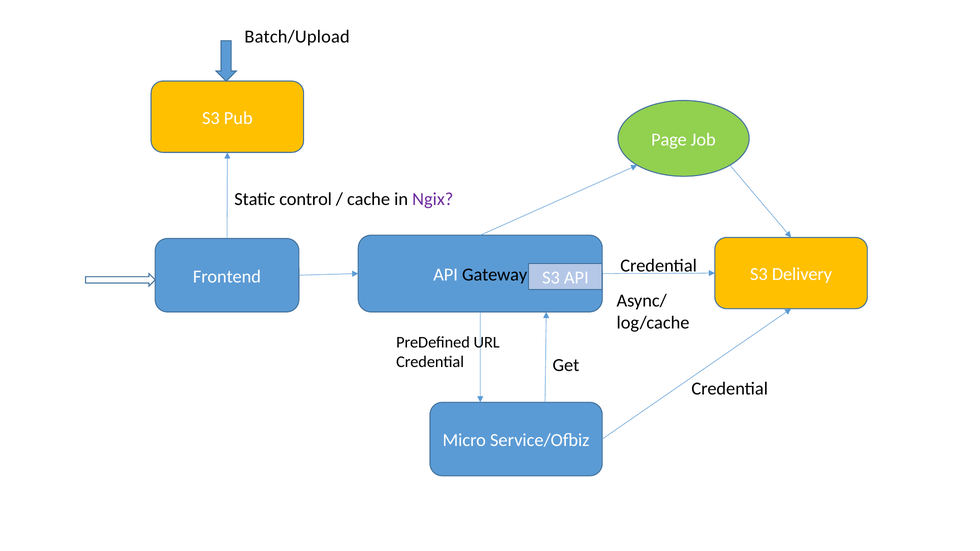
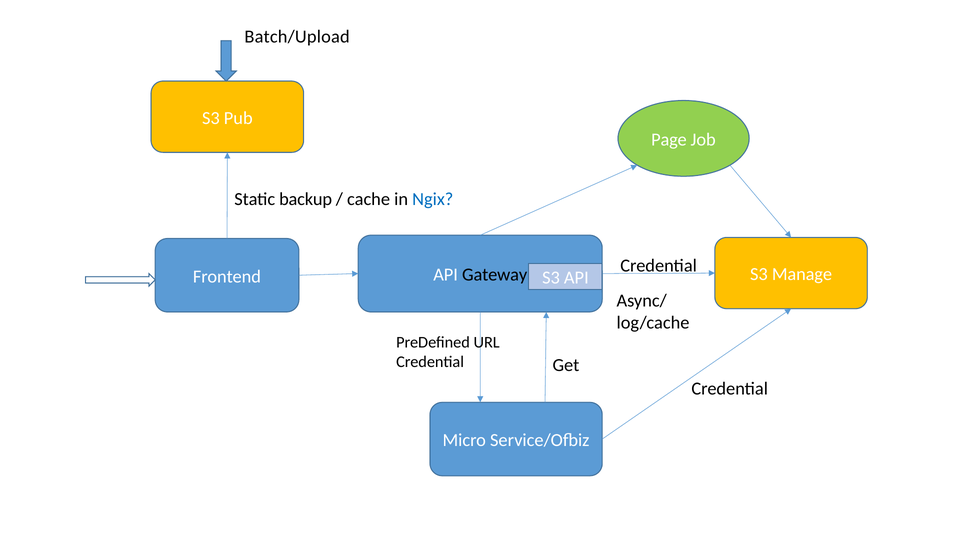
control: control -> backup (306, 199)
Ngix colour: purple -> blue (433, 199)
Delivery: Delivery -> Manage (802, 274)
